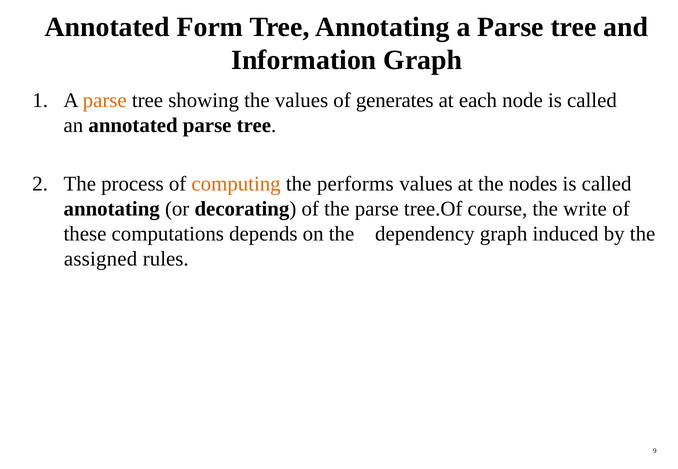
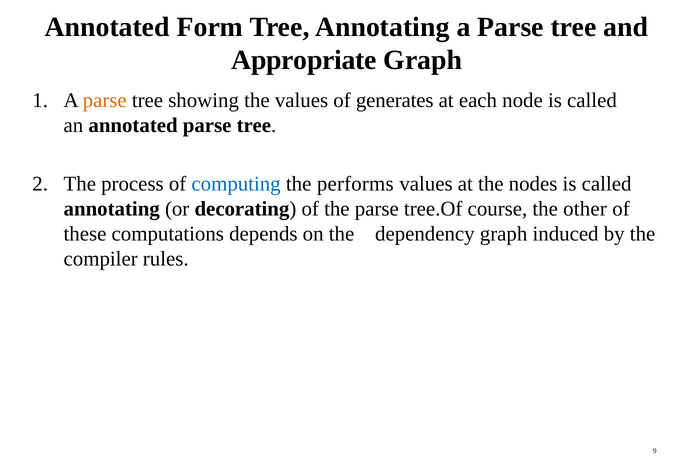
Information: Information -> Appropriate (304, 60)
computing colour: orange -> blue (236, 184)
write: write -> other (585, 209)
assigned: assigned -> compiler (101, 259)
